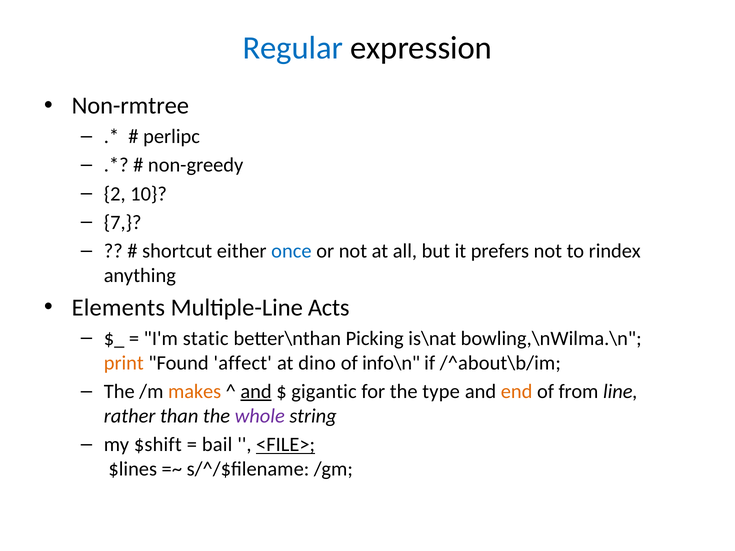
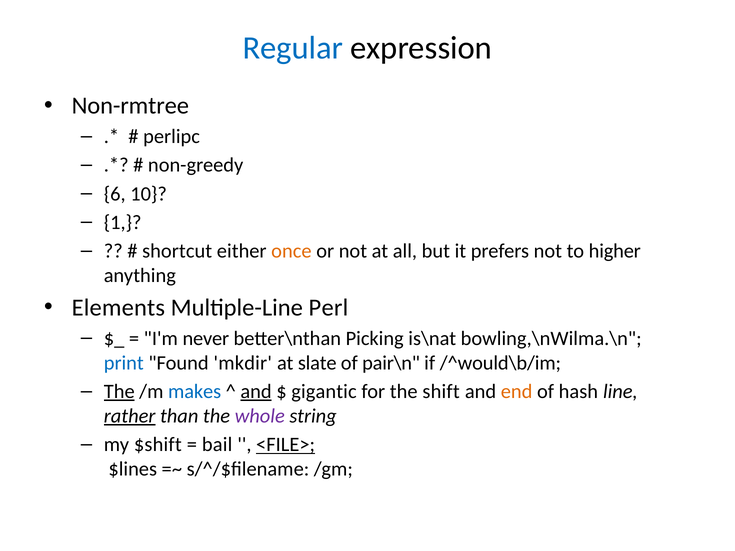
2: 2 -> 6 (115, 194)
7: 7 -> 1 (123, 222)
once colour: blue -> orange (291, 251)
rindex: rindex -> higher (615, 251)
Acts: Acts -> Perl (328, 308)
static: static -> never (206, 339)
print colour: orange -> blue (124, 363)
affect: affect -> mkdir (243, 363)
dino: dino -> slate (317, 363)
info\n: info\n -> pair\n (391, 363)
/^about\b/im: /^about\b/im -> /^would\b/im (500, 363)
The underline: none -> present (119, 392)
makes colour: orange -> blue (195, 392)
type: type -> shift (441, 392)
from: from -> hash (578, 392)
rather underline: none -> present (130, 416)
